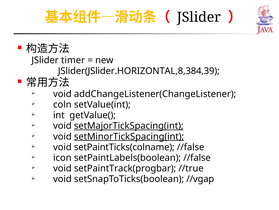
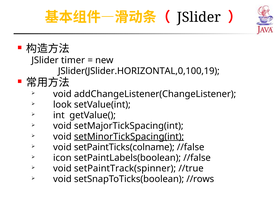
JSlider(JSlider.HORIZONTAL,8,384,39: JSlider(JSlider.HORIZONTAL,8,384,39 -> JSlider(JSlider.HORIZONTAL,0,100,19 (139, 71)
coln: coln -> look (62, 104)
setMajorTickSpacing(int underline: present -> none (129, 125)
setPaintTrack(progbar: setPaintTrack(progbar -> setPaintTrack(spinner (125, 168)
//vgap: //vgap -> //rows (200, 178)
